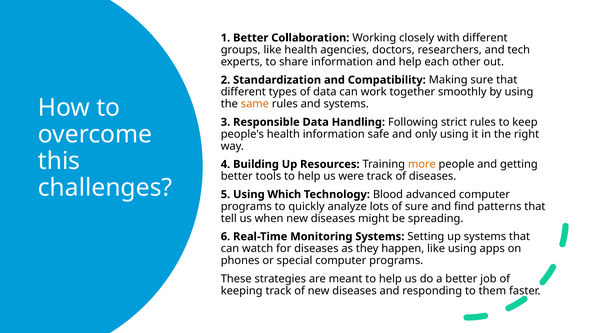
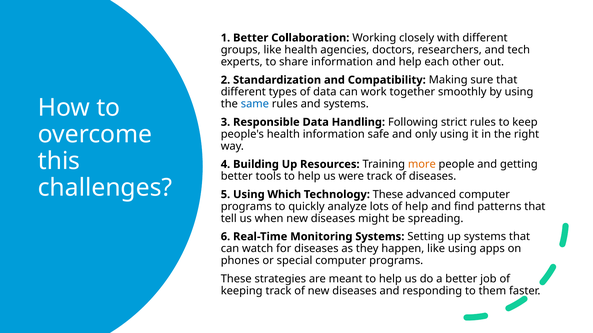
same colour: orange -> blue (255, 104)
Technology Blood: Blood -> These (388, 195)
of sure: sure -> help (417, 207)
